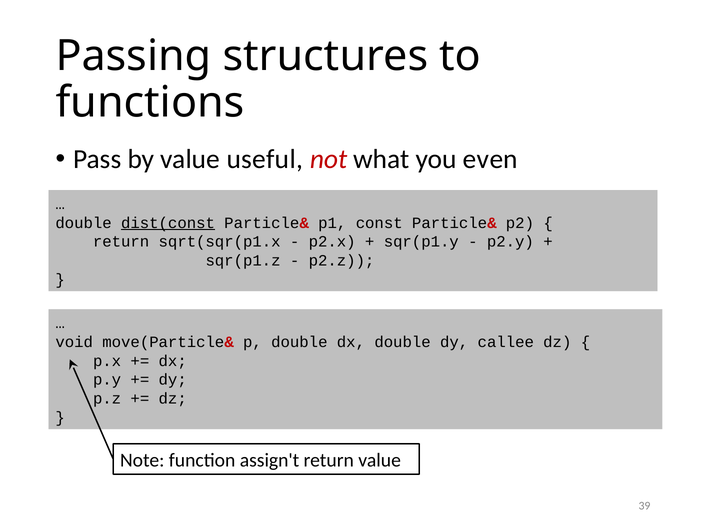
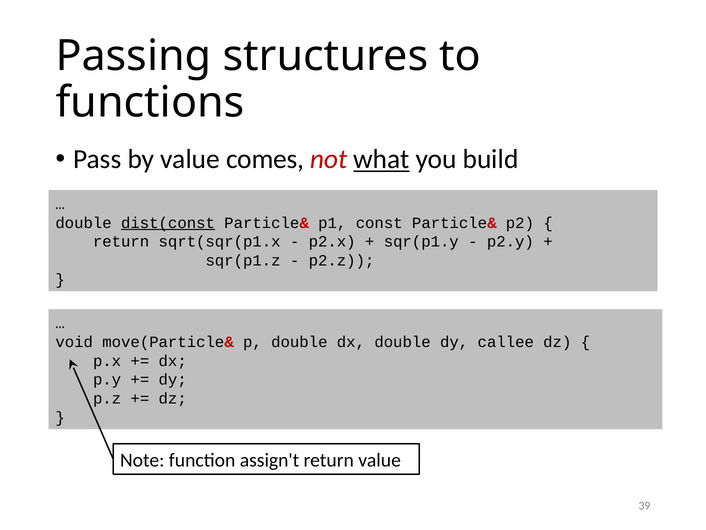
useful: useful -> comes (265, 159)
what underline: none -> present (381, 159)
even: even -> build (491, 159)
